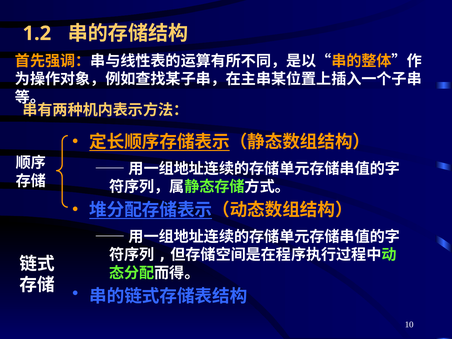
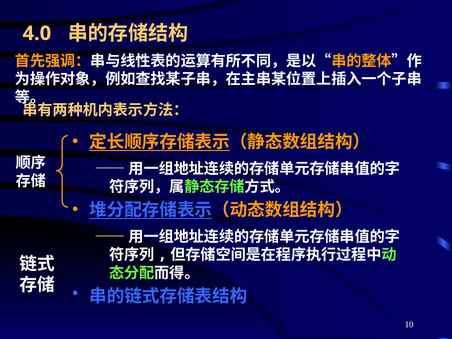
1.2: 1.2 -> 4.0 (37, 33)
